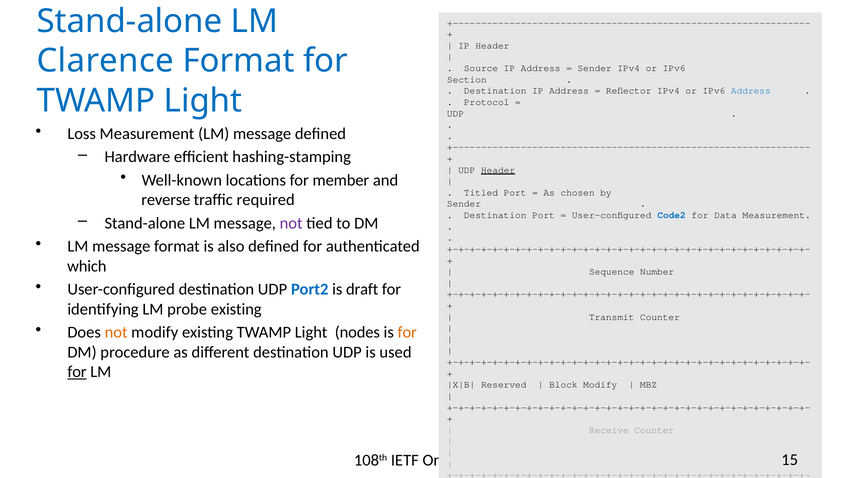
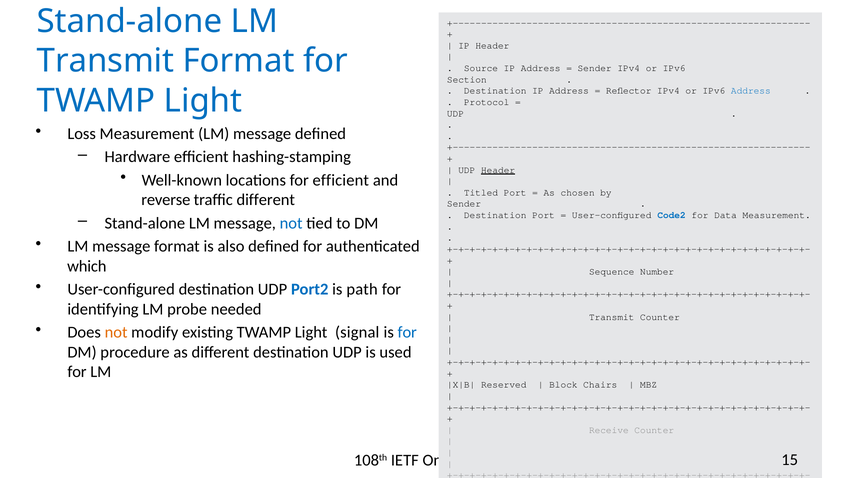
Clarence: Clarence -> Transmit (106, 61)
for member: member -> efficient (341, 180)
traffic required: required -> different (266, 200)
not colour: purple -> blue (291, 223)
draft: draft -> path (362, 289)
probe existing: existing -> needed (236, 309)
nodes: nodes -> signal (357, 332)
for colour: orange -> blue (407, 332)
for underline: present -> none (77, 372)
Block Modify: Modify -> Chairs (600, 384)
